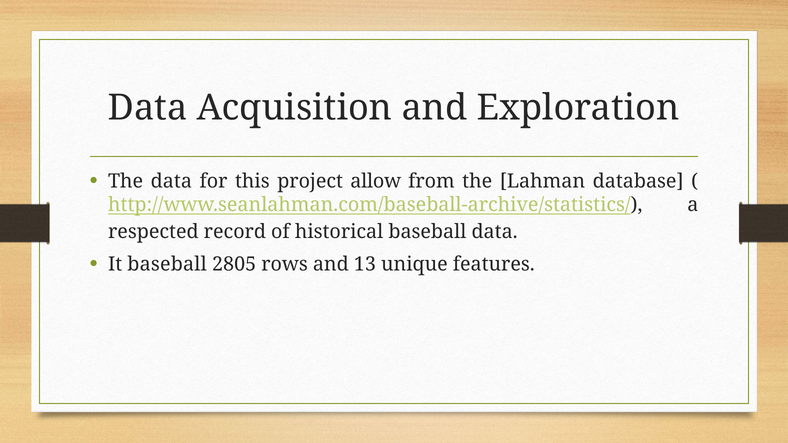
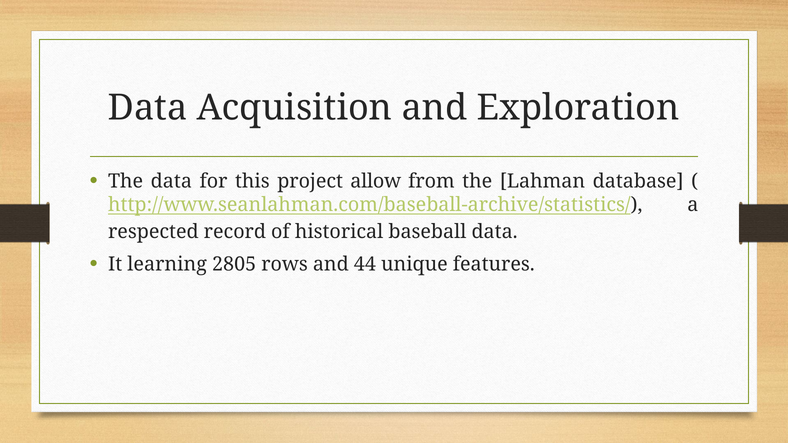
It baseball: baseball -> learning (167, 264)
13: 13 -> 44 (365, 264)
